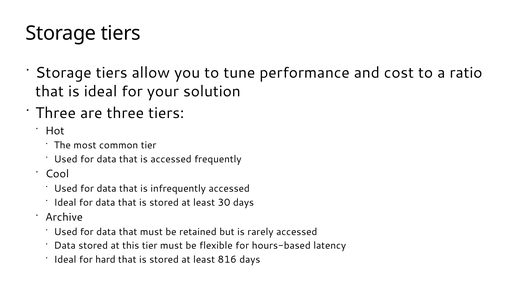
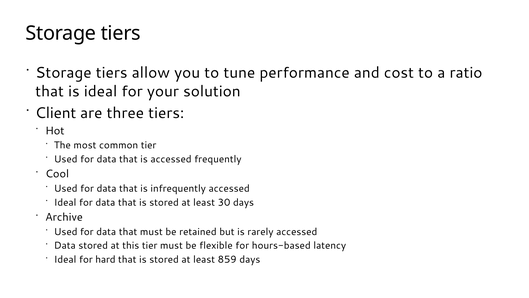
Three: Three -> Client (56, 113)
816: 816 -> 859 (227, 259)
